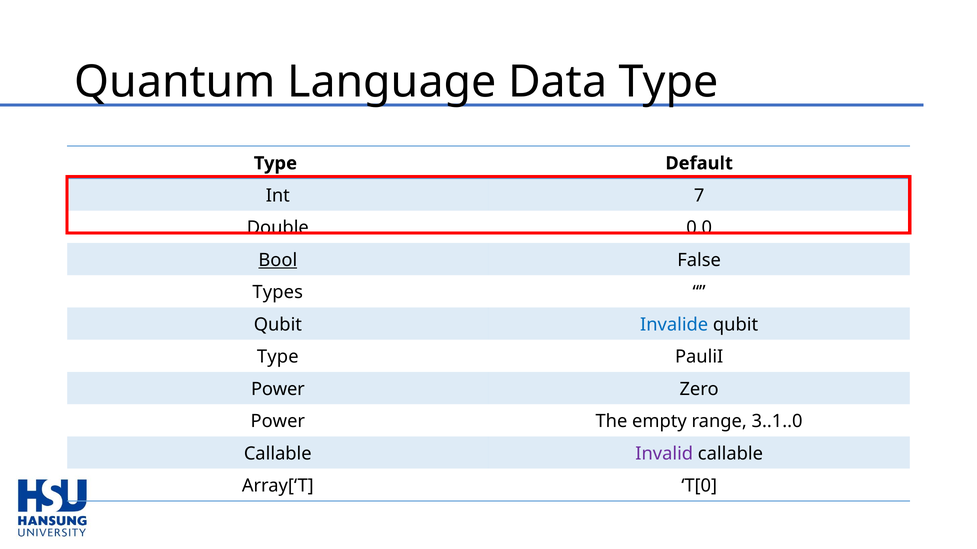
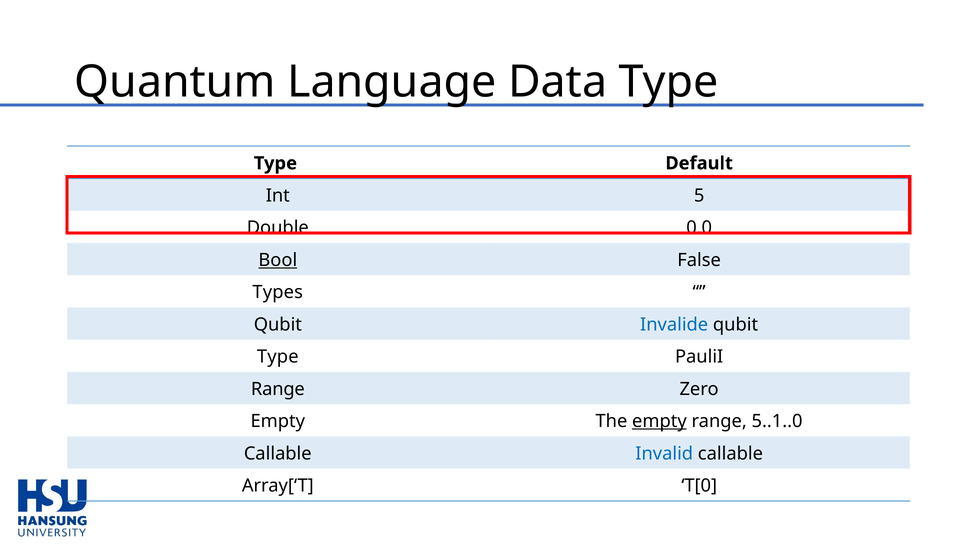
7: 7 -> 5 (699, 196)
Power: Power -> Range (278, 389)
Power: Power -> Empty (278, 422)
empty underline: none -> present (659, 422)
3..1..0: 3..1..0 -> 5..1..0 (777, 422)
Invalid colour: purple -> blue (664, 454)
